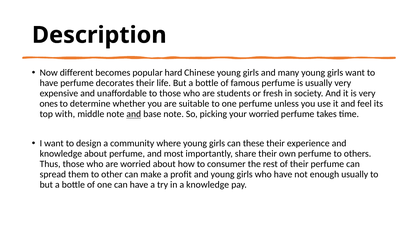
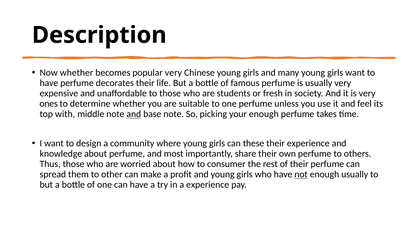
Now different: different -> whether (77, 73)
popular hard: hard -> very (173, 73)
your worried: worried -> enough (264, 114)
not underline: none -> present (301, 175)
a knowledge: knowledge -> experience (208, 185)
